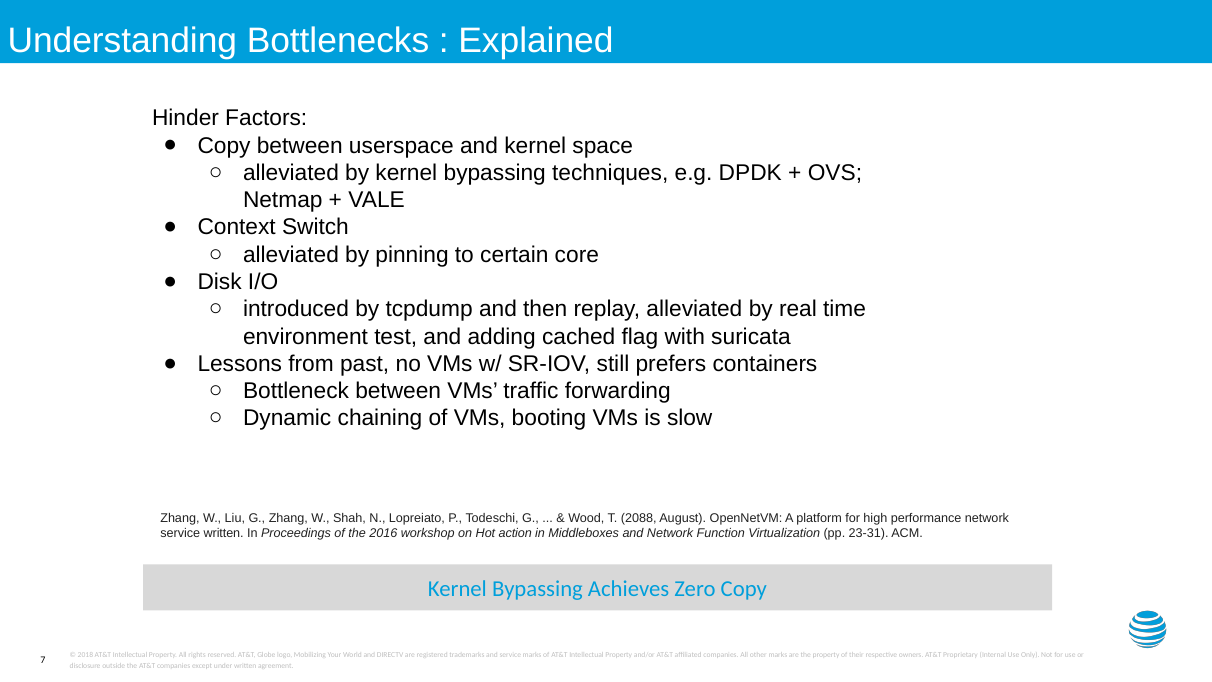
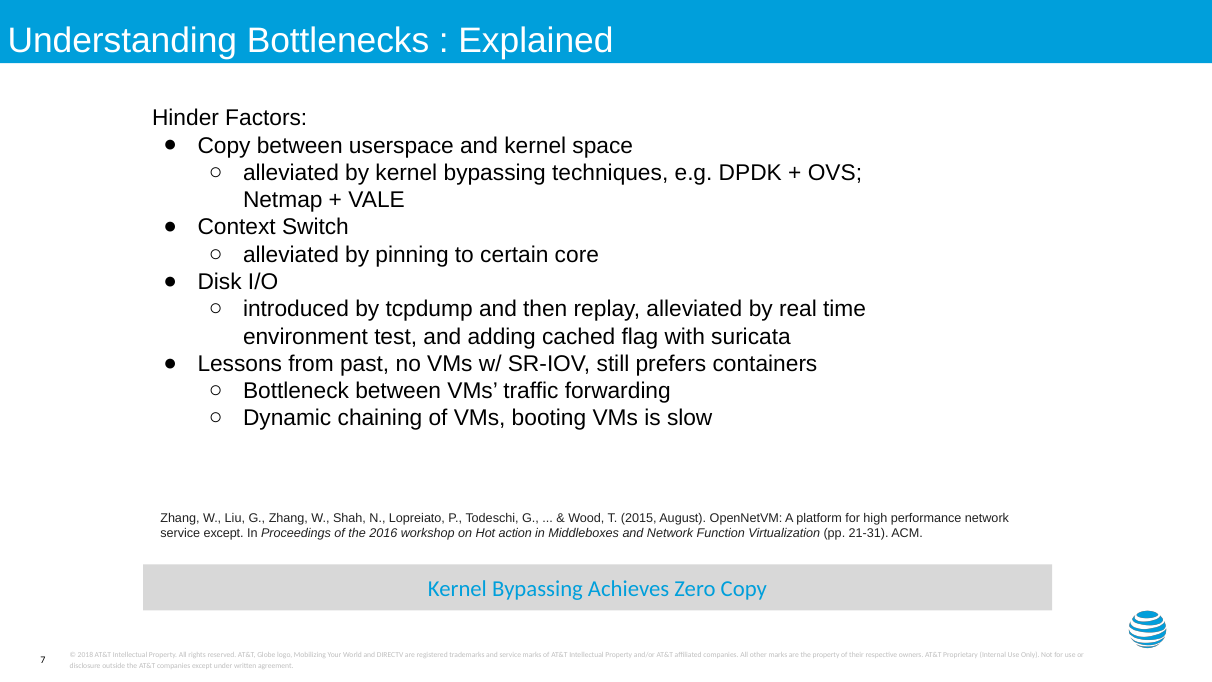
2088: 2088 -> 2015 (639, 518)
service written: written -> except (224, 533)
23-31: 23-31 -> 21-31 (869, 533)
